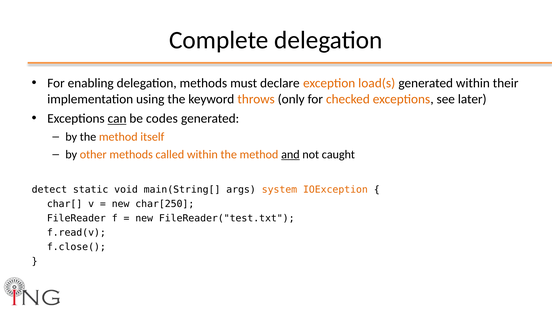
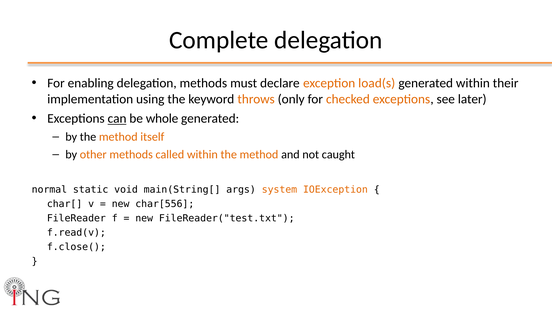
codes: codes -> whole (162, 119)
and underline: present -> none (290, 155)
detect: detect -> normal (49, 190)
char[250: char[250 -> char[556 (165, 204)
